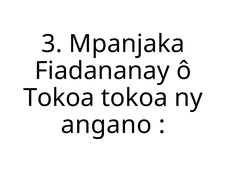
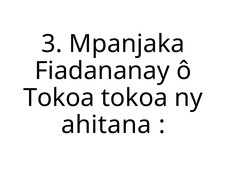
angano: angano -> ahitana (106, 125)
